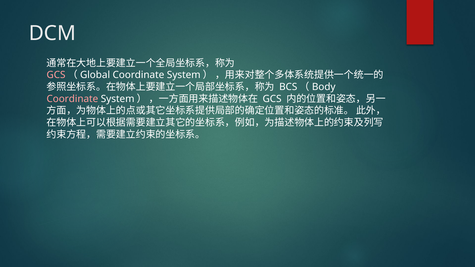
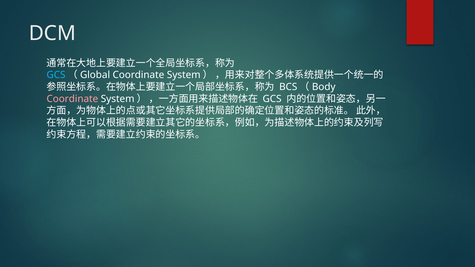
GCS colour: pink -> light blue (56, 75)
